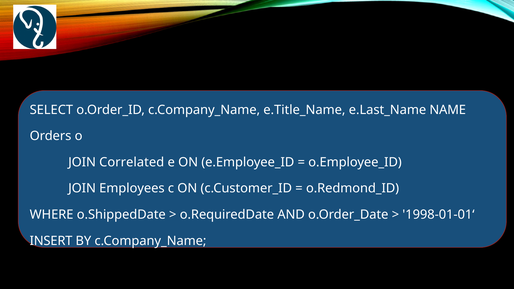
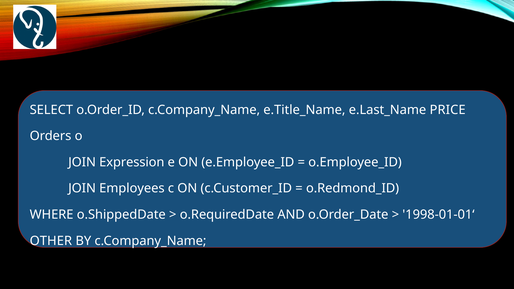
NAME: NAME -> PRICE (448, 110)
Correlated: Correlated -> Expression (132, 162)
INSERT: INSERT -> OTHER (51, 241)
